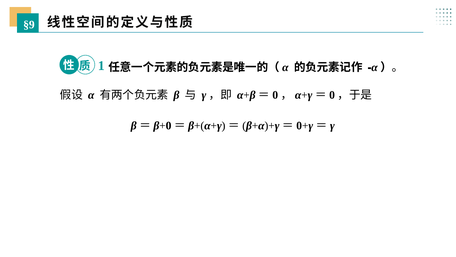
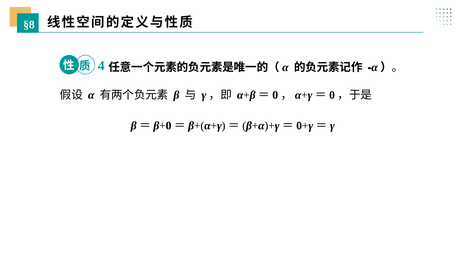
§9: §9 -> §8 (29, 25)
1: 1 -> 4 (101, 66)
